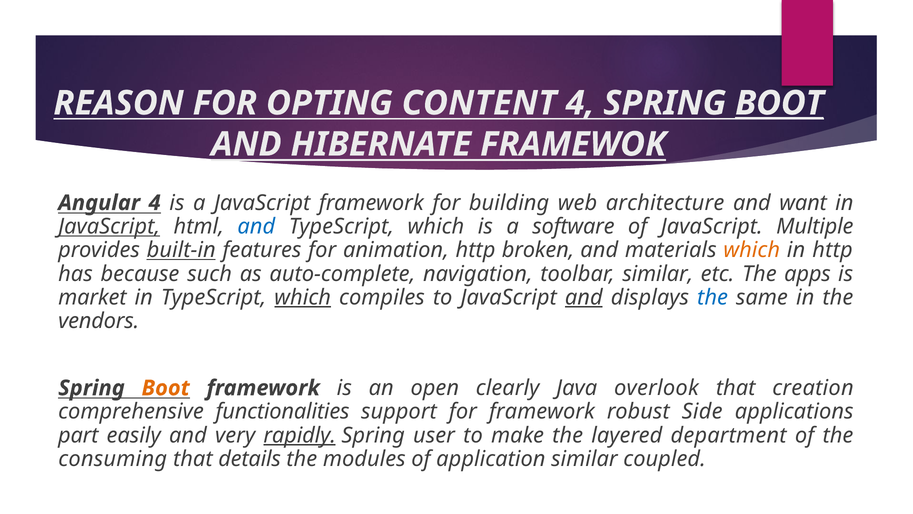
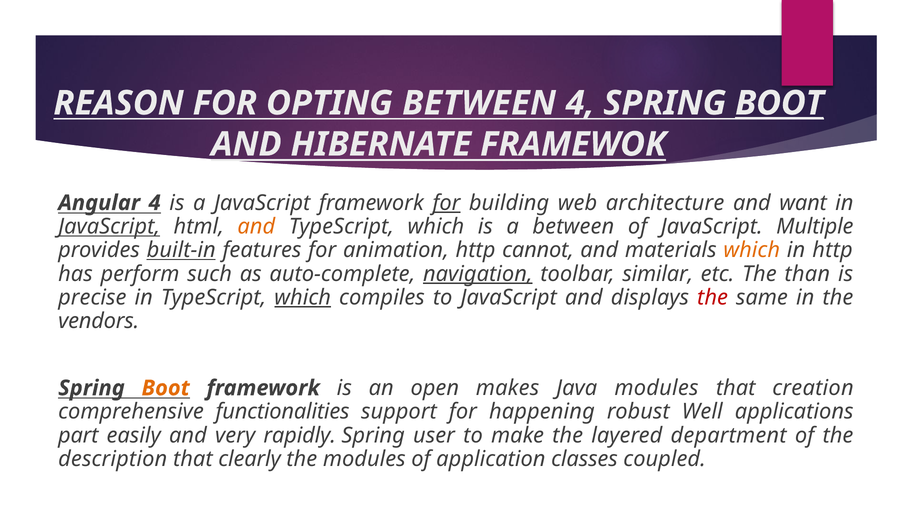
OPTING CONTENT: CONTENT -> BETWEEN (479, 103)
for underline: none -> present (446, 203)
and colour: blue -> orange (256, 226)
a software: software -> between (573, 226)
broken: broken -> cannot (538, 250)
because: because -> perform (140, 274)
navigation underline: none -> present (478, 274)
apps: apps -> than (807, 274)
market: market -> precise (92, 297)
and underline: present -> none (584, 297)
the colour: blue -> red (713, 297)
clearly: clearly -> makes (508, 388)
Java overlook: overlook -> modules (656, 388)
for framework: framework -> happening (542, 411)
Side: Side -> Well (702, 411)
rapidly underline: present -> none (300, 435)
consuming: consuming -> description (113, 459)
details: details -> clearly (250, 459)
application similar: similar -> classes (584, 459)
